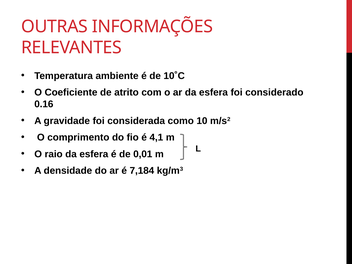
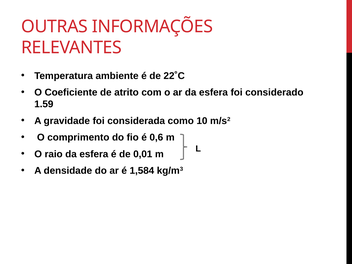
10˚C: 10˚C -> 22˚C (174, 76)
0.16: 0.16 -> 1.59 (44, 104)
4,1: 4,1 -> 0,6 (156, 137)
7,184: 7,184 -> 1,584 (142, 171)
